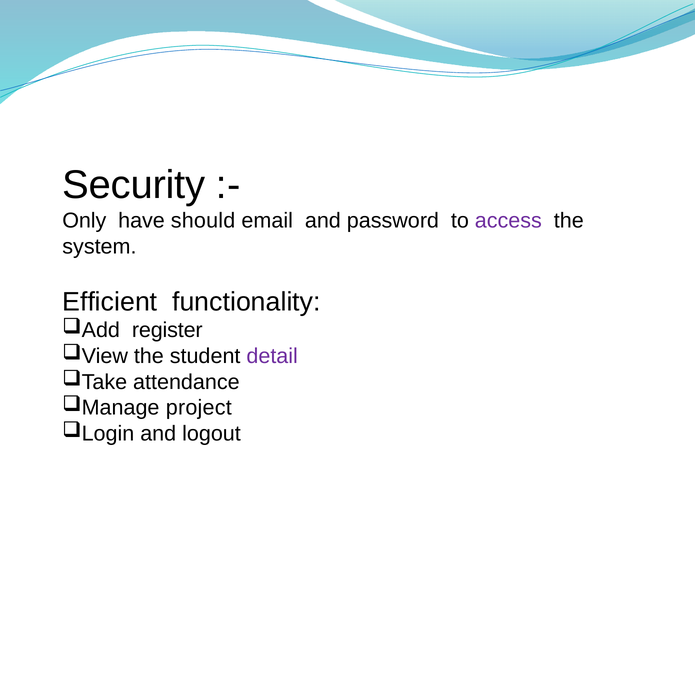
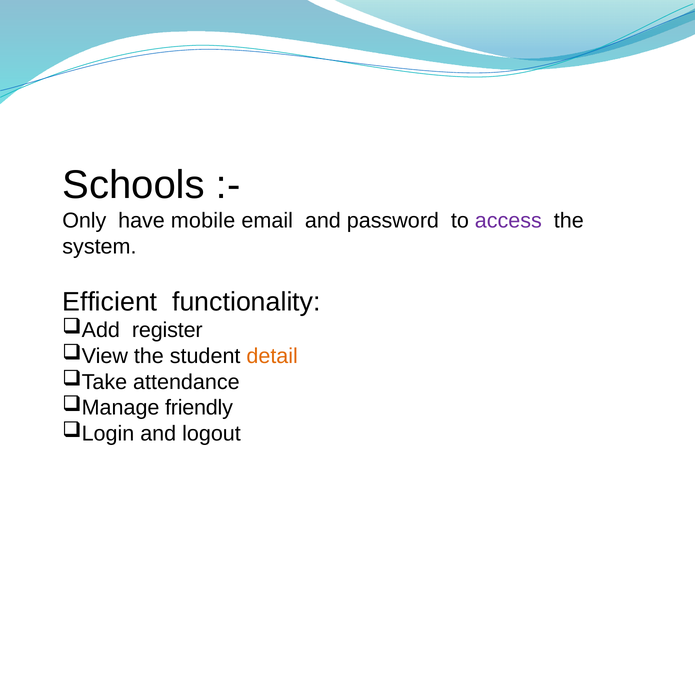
Security: Security -> Schools (134, 185)
should: should -> mobile (203, 221)
detail colour: purple -> orange (272, 356)
project: project -> friendly (199, 408)
